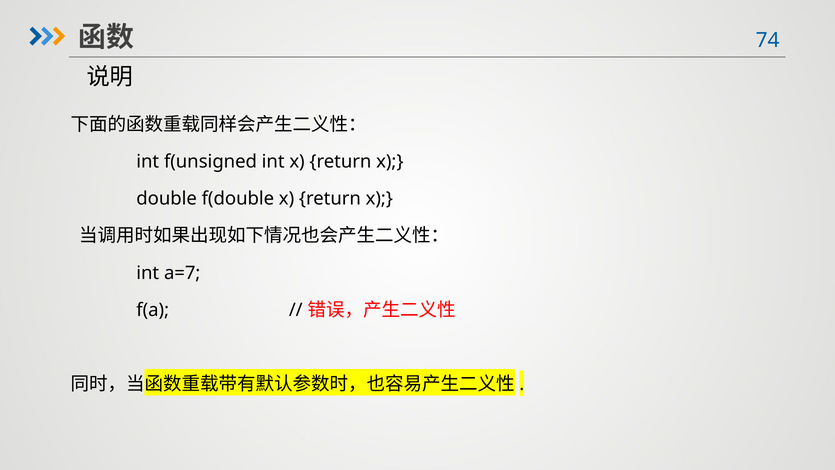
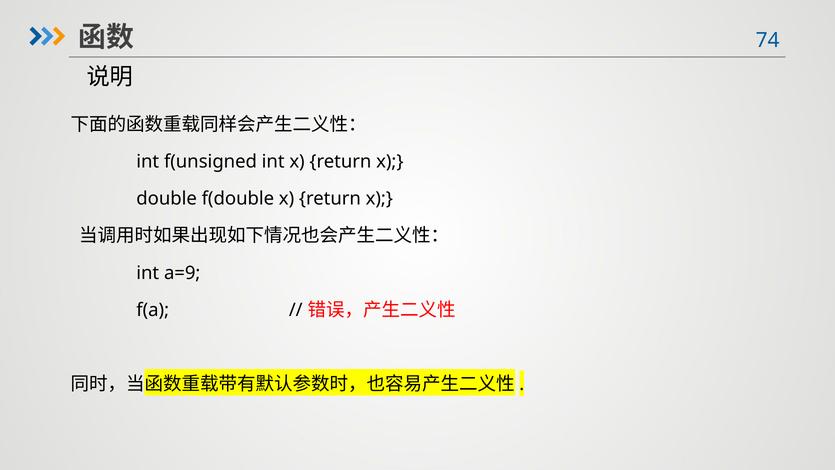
a=7: a=7 -> a=9 (182, 273)
